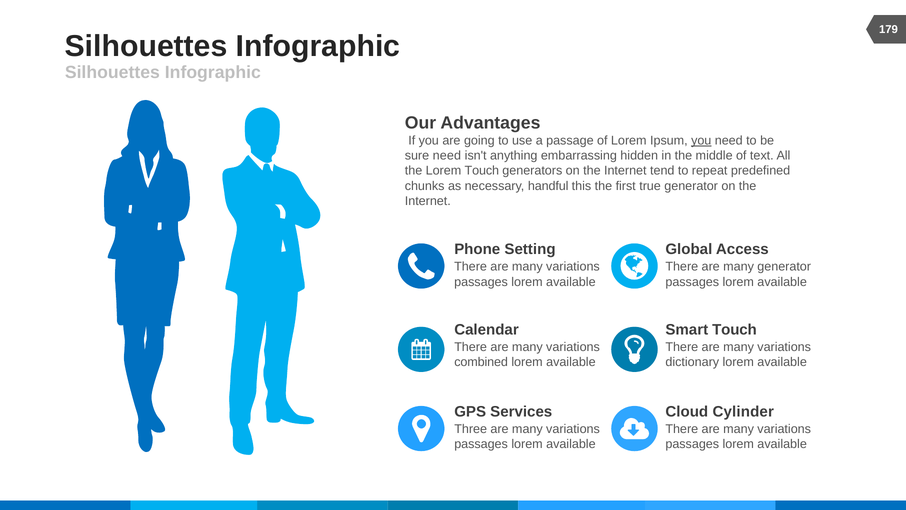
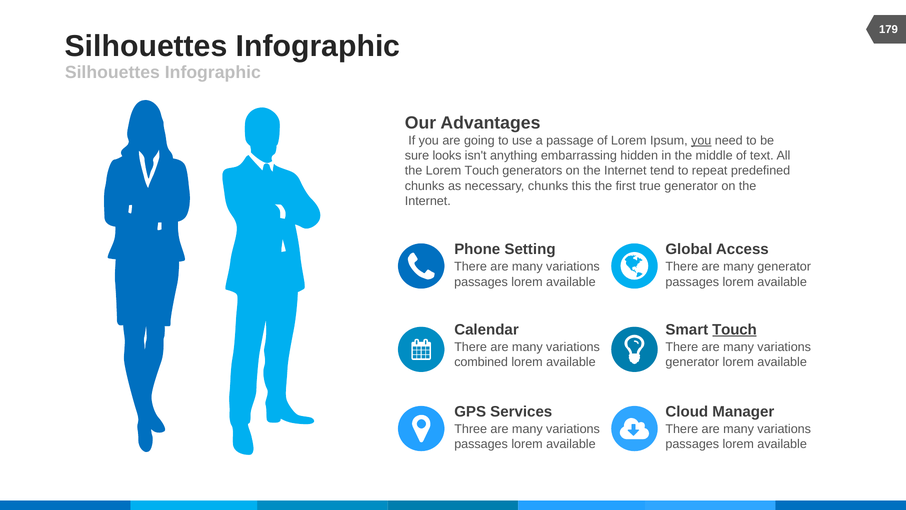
sure need: need -> looks (447, 156)
necessary handful: handful -> chunks (548, 186)
Touch underline: none -> present (734, 329)
dictionary: dictionary -> generator (692, 362)
Cylinder: Cylinder -> Manager (743, 411)
